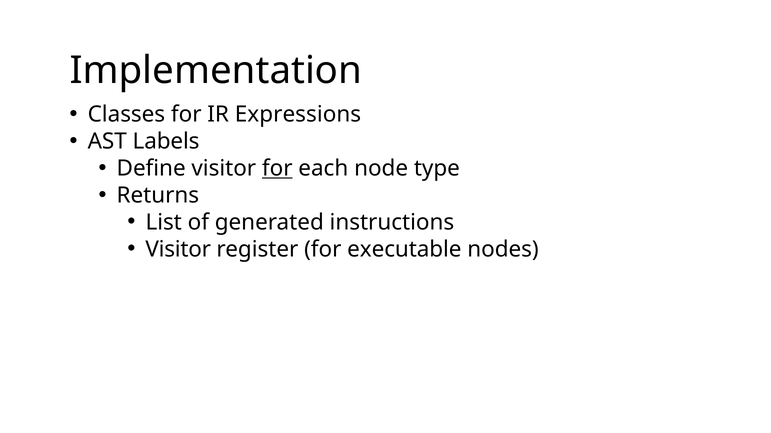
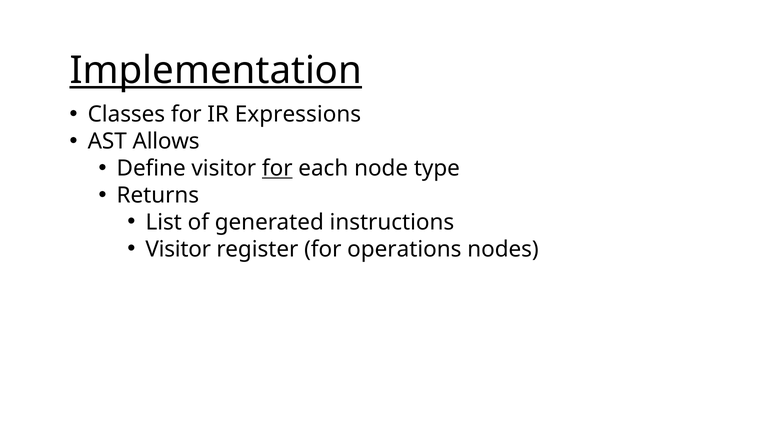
Implementation underline: none -> present (216, 71)
Labels: Labels -> Allows (166, 142)
executable: executable -> operations (404, 250)
